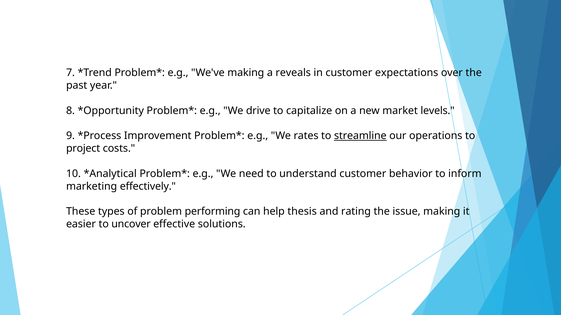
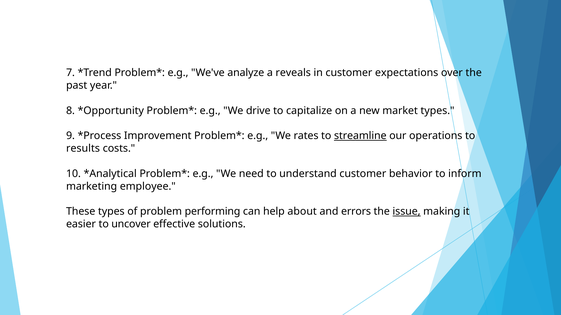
We've making: making -> analyze (246, 73)
market levels: levels -> types (437, 111)
project: project -> results (83, 149)
effectively: effectively -> employee (148, 187)
thesis: thesis -> about (302, 212)
rating: rating -> errors (356, 212)
issue underline: none -> present (407, 212)
